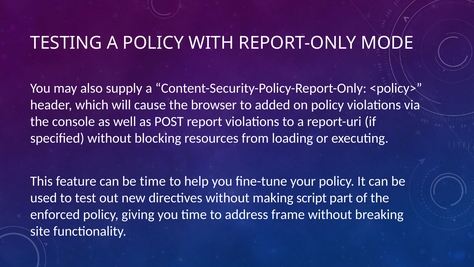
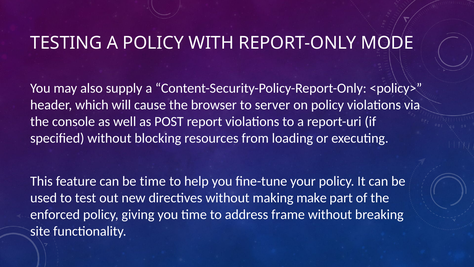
added: added -> server (273, 105)
script: script -> make (312, 198)
